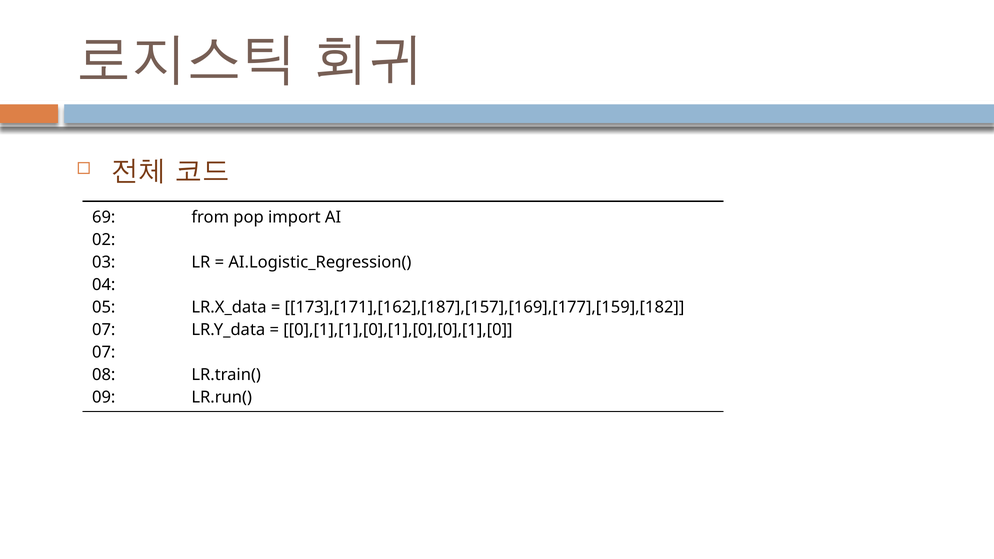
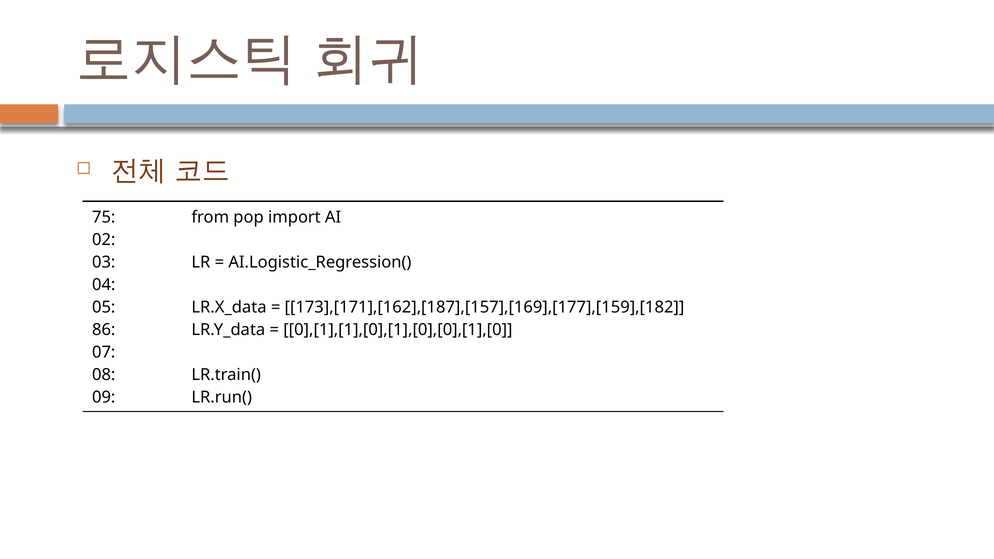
69: 69 -> 75 (104, 217)
07: 07 -> 86 (104, 330)
